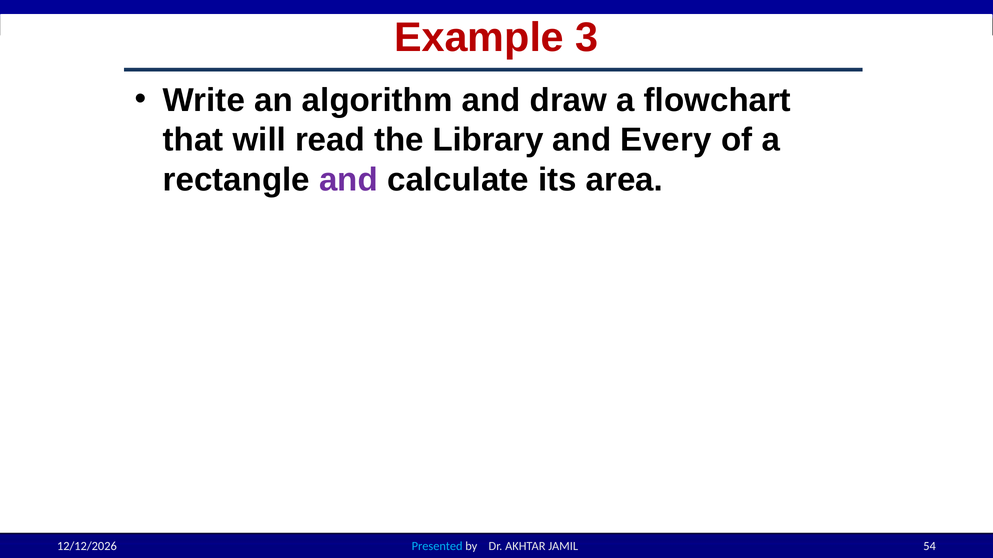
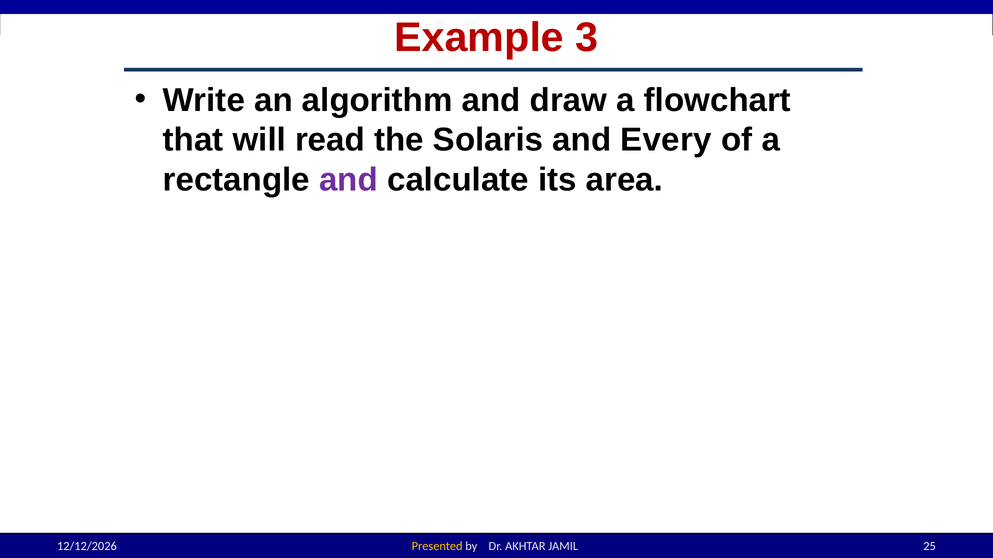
Library: Library -> Solaris (488, 140)
Presented colour: light blue -> yellow (437, 547)
54: 54 -> 25 (930, 547)
